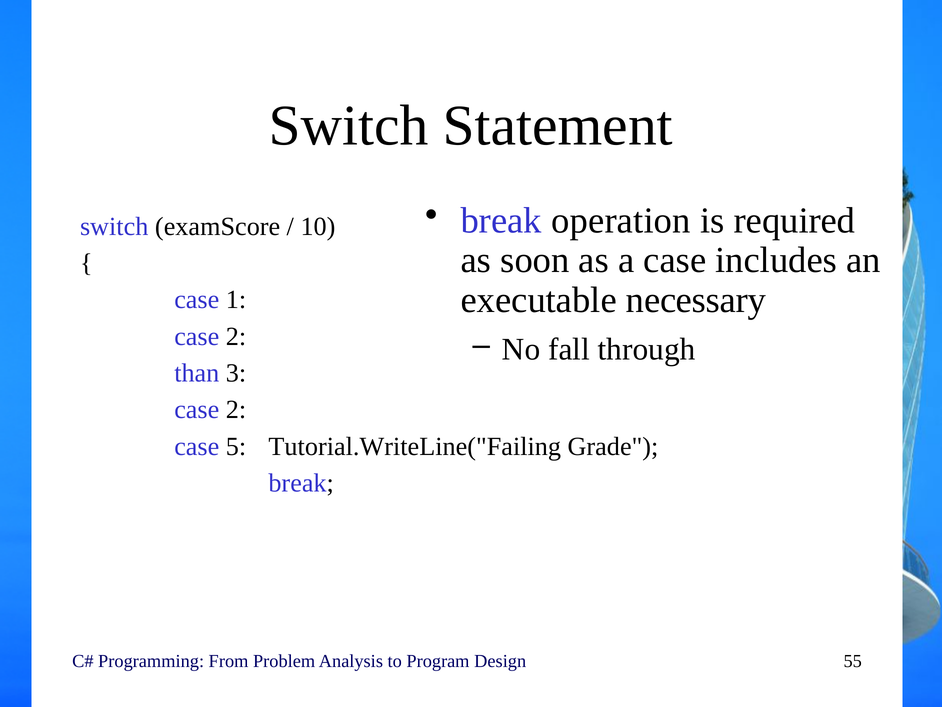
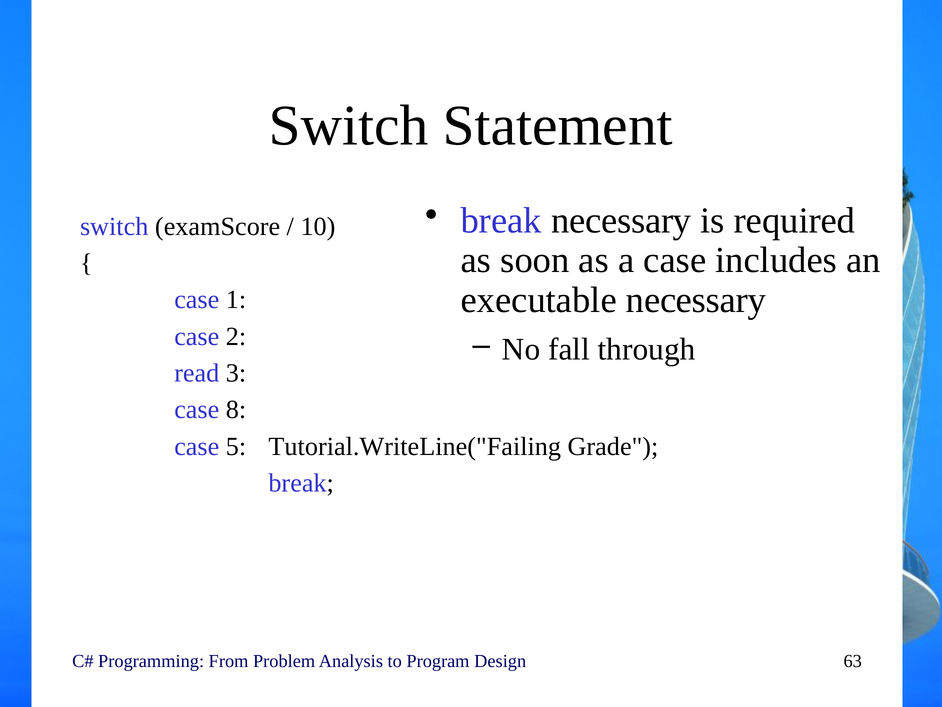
break operation: operation -> necessary (621, 221)
than: than -> read (197, 373)
2: 2 -> 8 (236, 410)
55: 55 -> 63 (853, 661)
